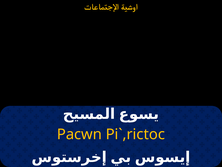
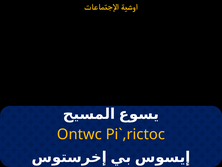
Pacwn: Pacwn -> Ontwc (79, 134)
